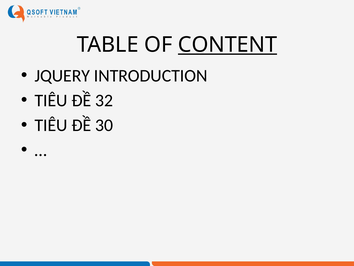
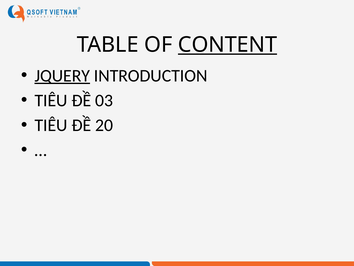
JQUERY underline: none -> present (62, 76)
32: 32 -> 03 (104, 100)
30: 30 -> 20 (104, 125)
